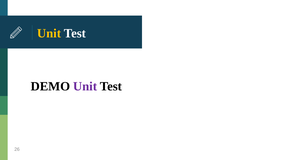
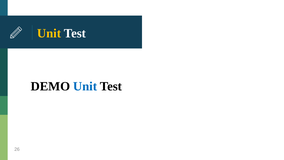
Unit colour: purple -> blue (85, 86)
